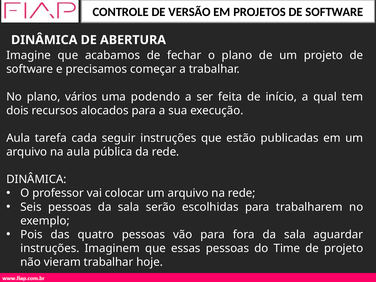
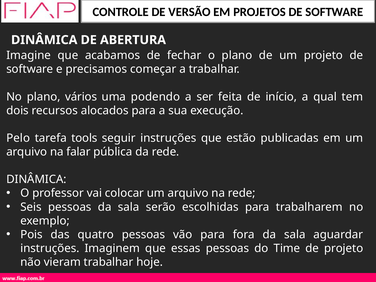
Aula: Aula -> Pelo (18, 138)
cada: cada -> tools (84, 138)
na aula: aula -> falar (78, 152)
